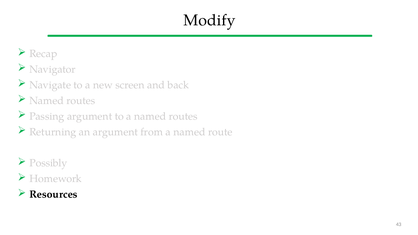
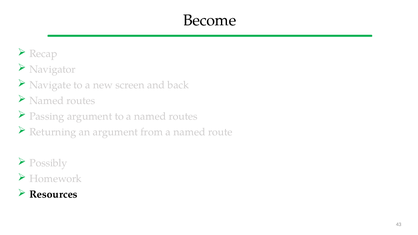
Modify: Modify -> Become (210, 20)
